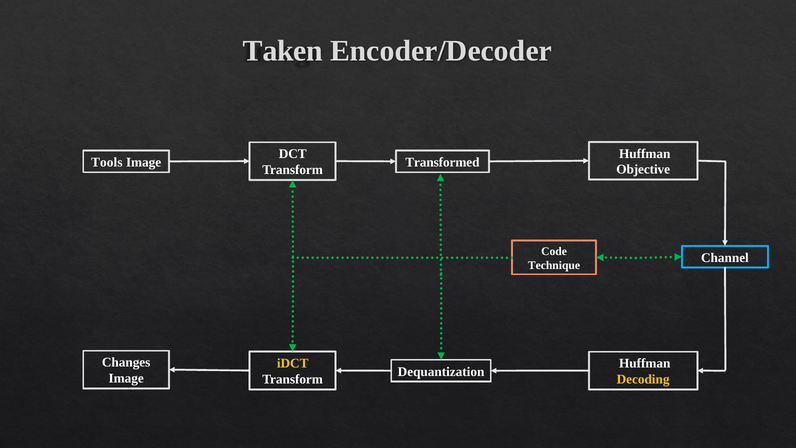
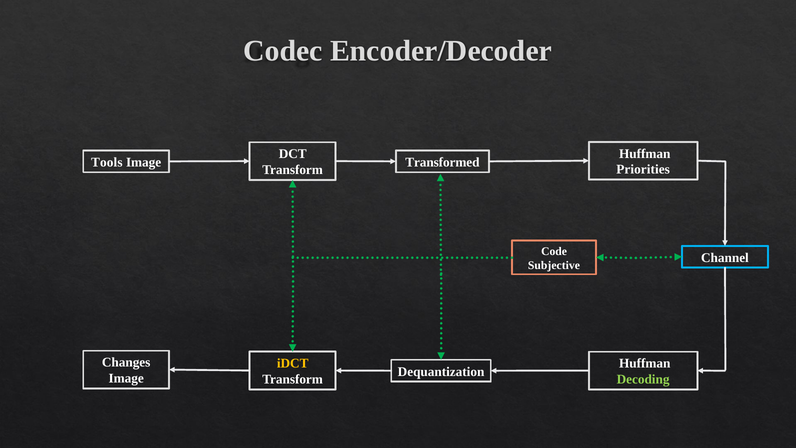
Taken: Taken -> Codec (283, 51)
Objective: Objective -> Priorities (643, 170)
Technique: Technique -> Subjective (554, 265)
Decoding colour: yellow -> light green (643, 379)
